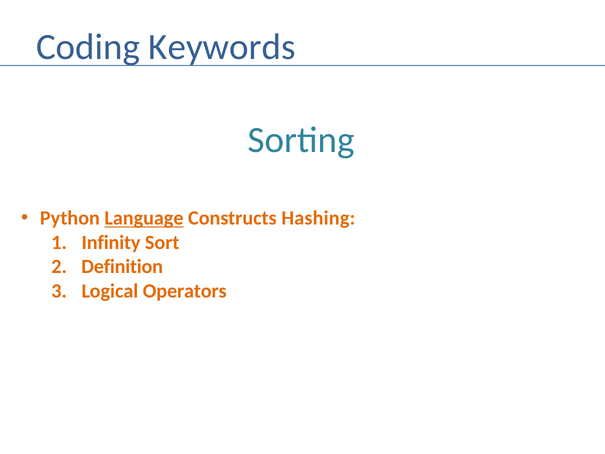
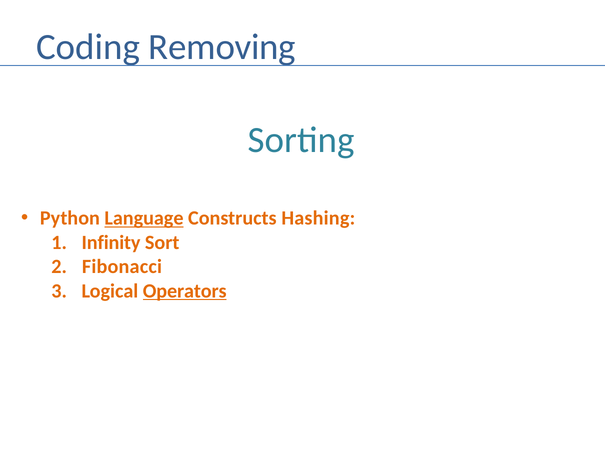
Keywords: Keywords -> Removing (222, 47)
Definition: Definition -> Fibonacci (122, 267)
Operators underline: none -> present (185, 291)
